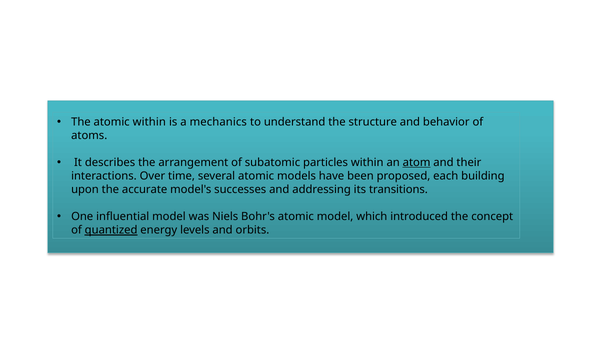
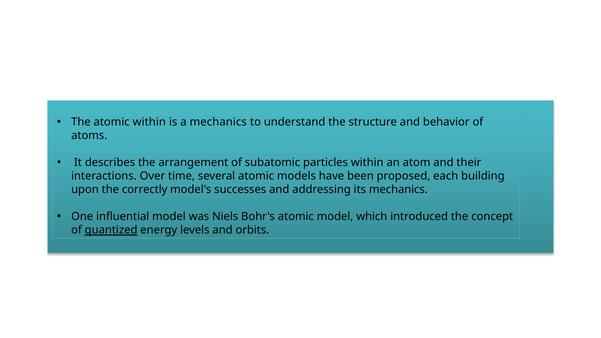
atom underline: present -> none (417, 163)
accurate: accurate -> correctly (145, 190)
its transitions: transitions -> mechanics (398, 190)
